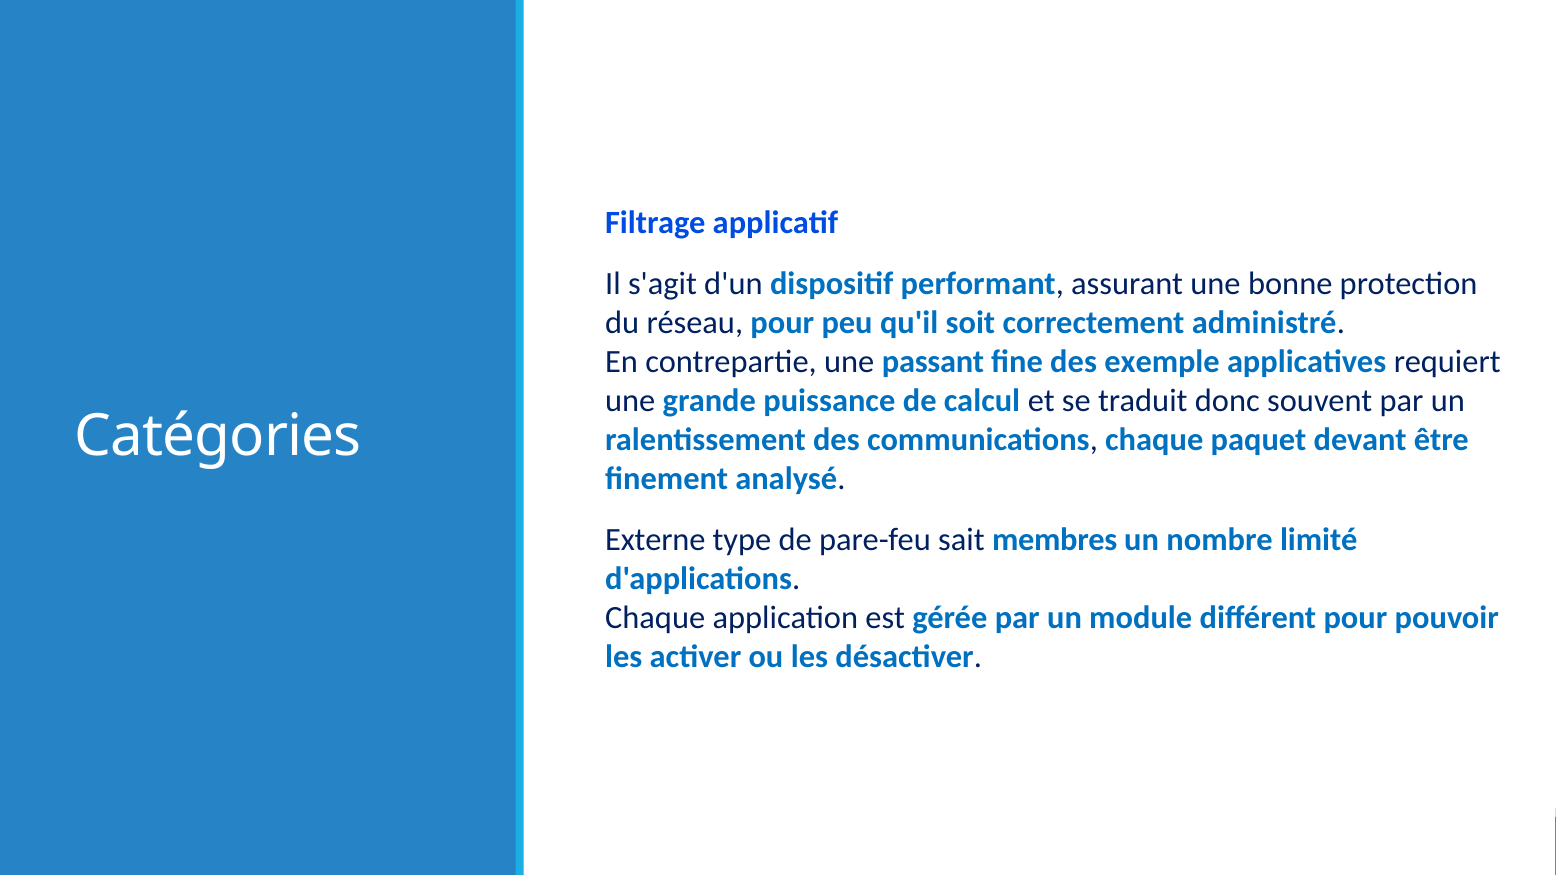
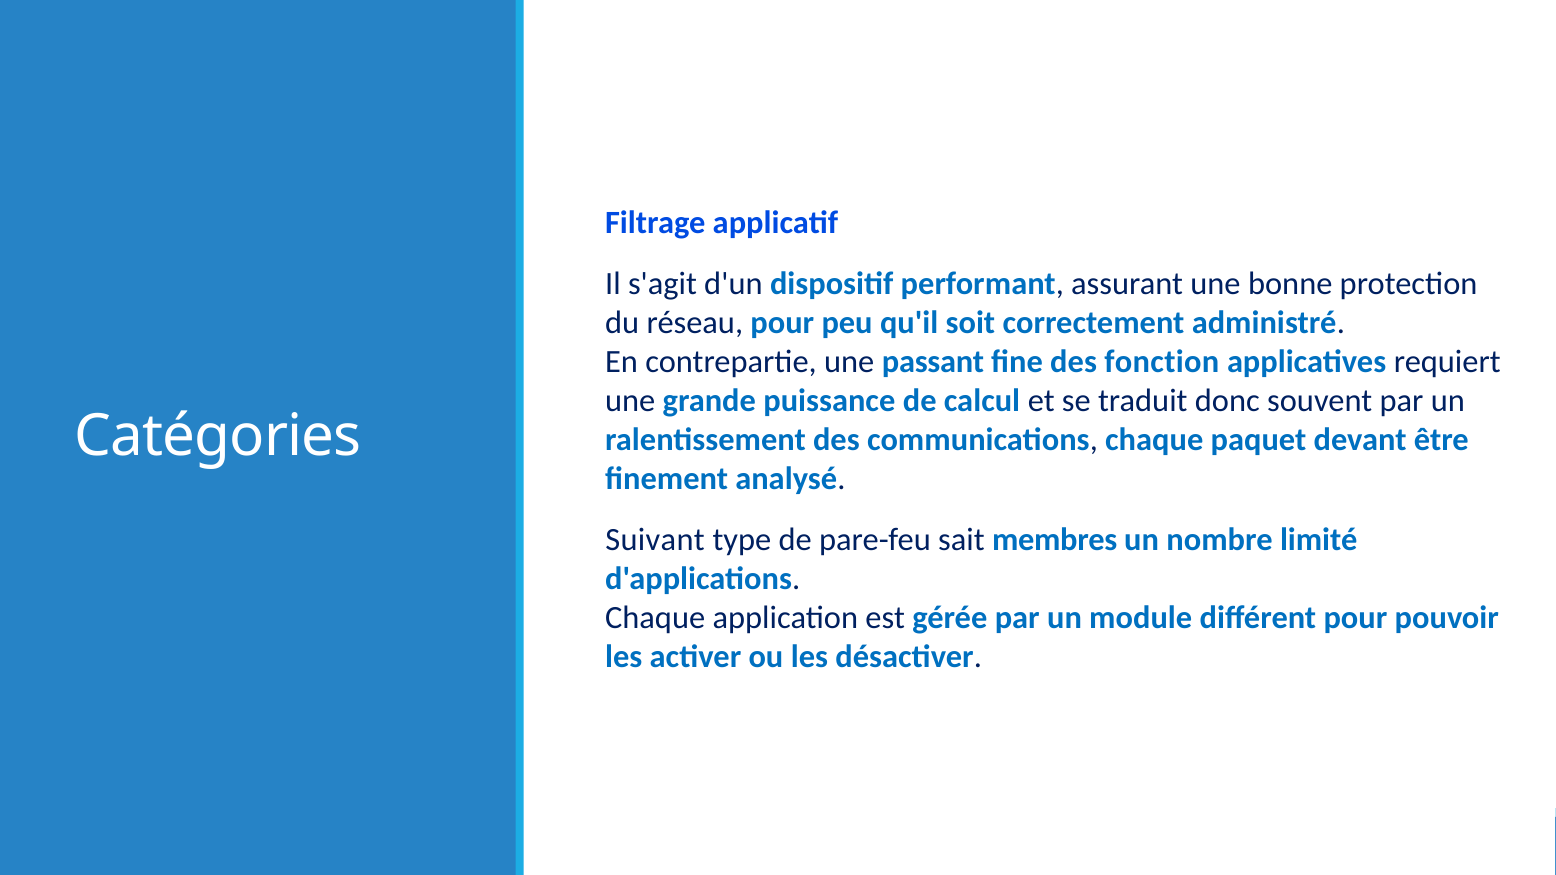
exemple: exemple -> fonction (1162, 362)
Externe: Externe -> Suivant (655, 540)
